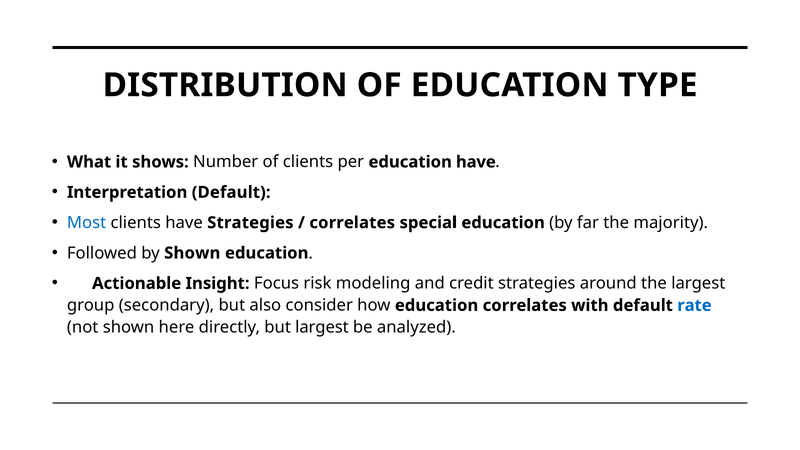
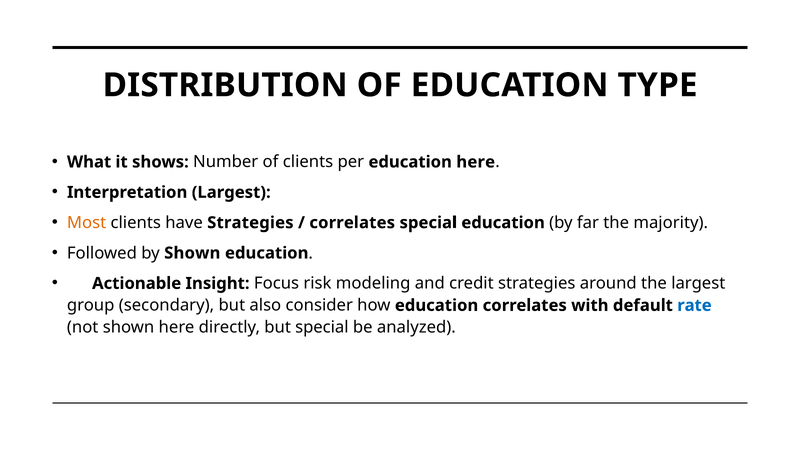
education have: have -> here (476, 162)
Interpretation Default: Default -> Largest (231, 192)
Most colour: blue -> orange (87, 223)
but largest: largest -> special (322, 327)
